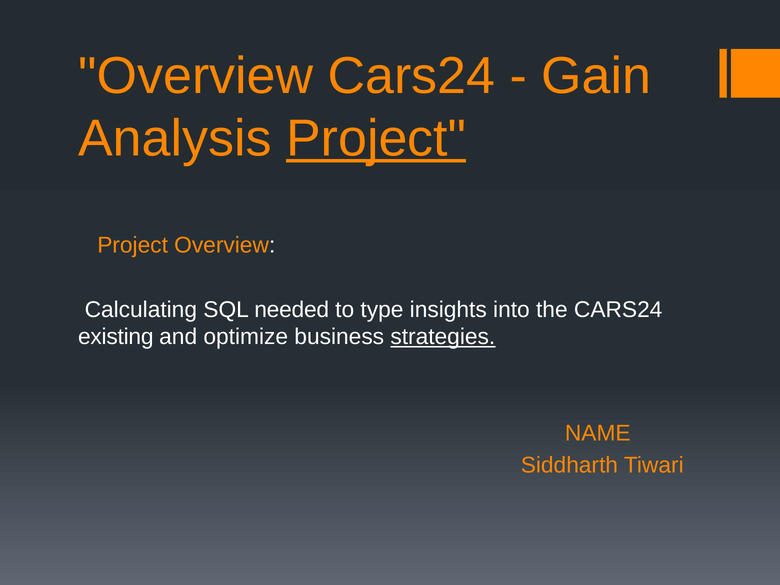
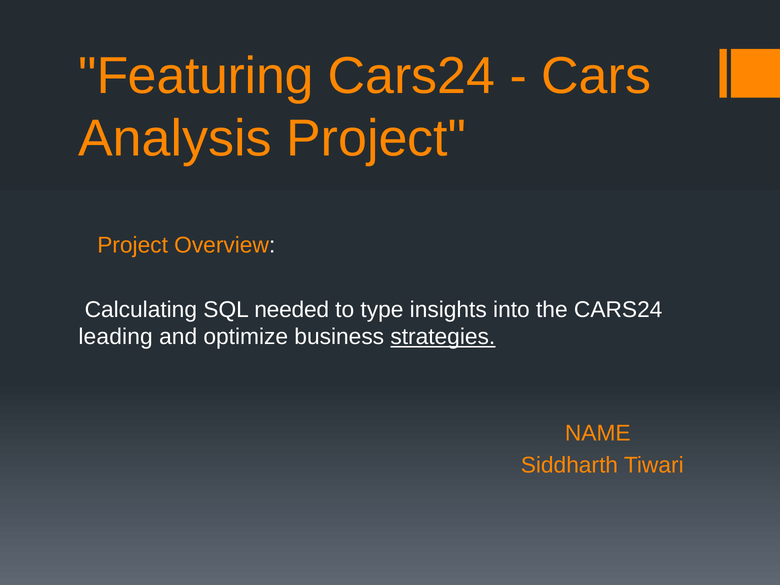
Overview: Overview -> Featuring (196, 76)
Gain: Gain -> Cars (596, 76)
Project underline: present -> none (376, 138)
existing: existing -> leading (116, 337)
